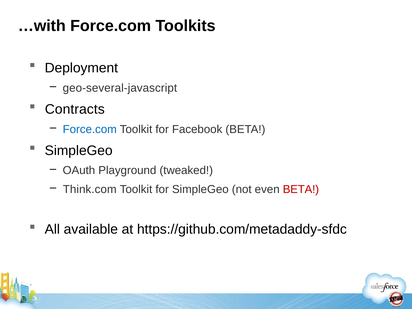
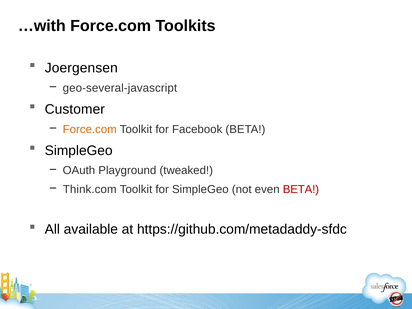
Deployment: Deployment -> Joergensen (81, 68)
Contracts: Contracts -> Customer (75, 109)
Force.com colour: blue -> orange (90, 129)
